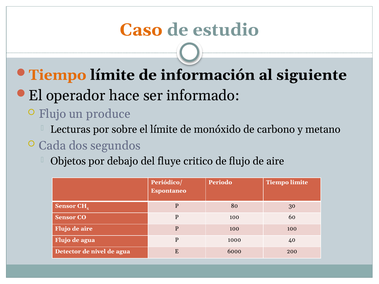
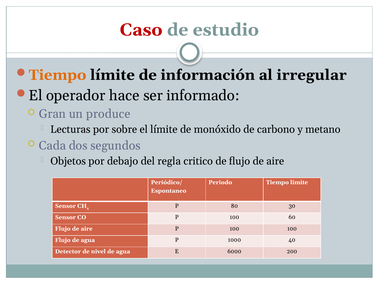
Caso colour: orange -> red (141, 30)
siguiente: siguiente -> irregular (312, 75)
Flujo: Flujo -> Gran (52, 114)
fluye: fluye -> regla (169, 161)
